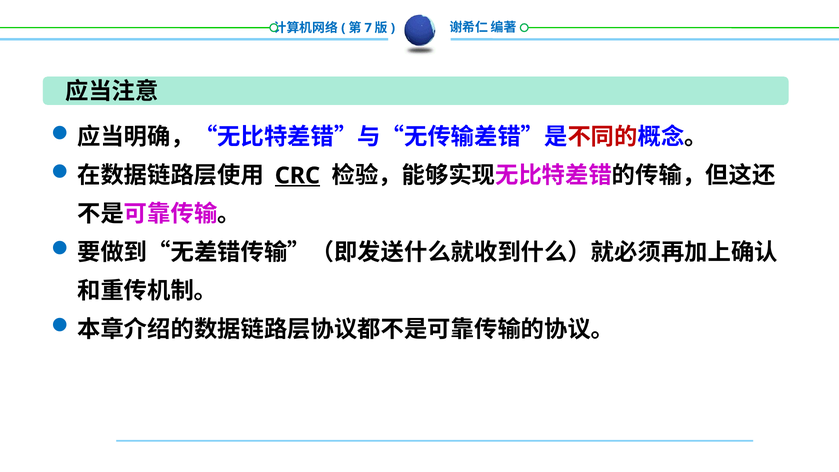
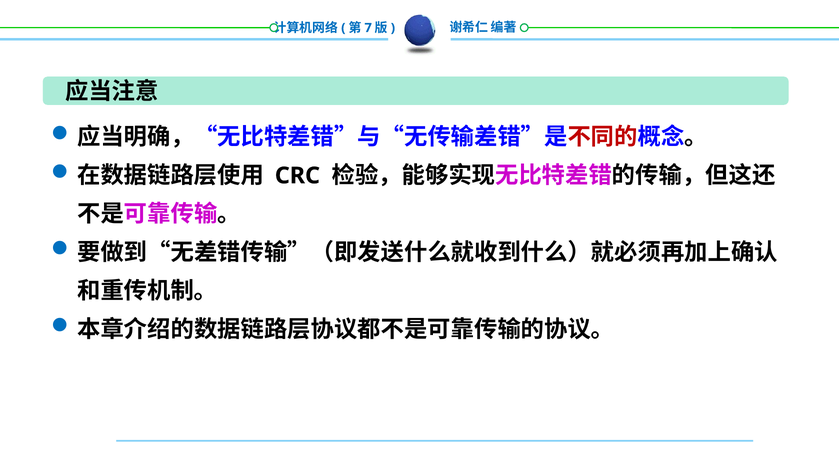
CRC underline: present -> none (297, 176)
